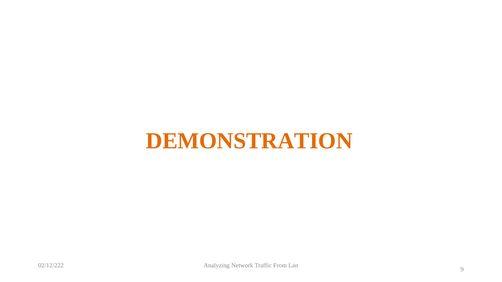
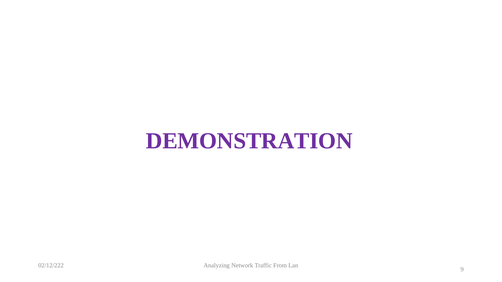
DEMONSTRATION colour: orange -> purple (249, 141)
